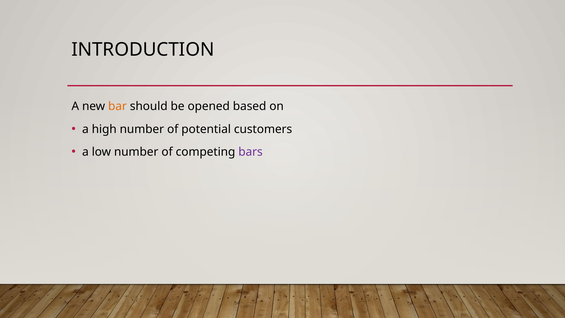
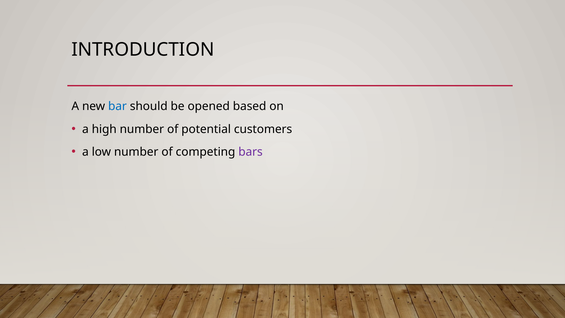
bar colour: orange -> blue (117, 106)
